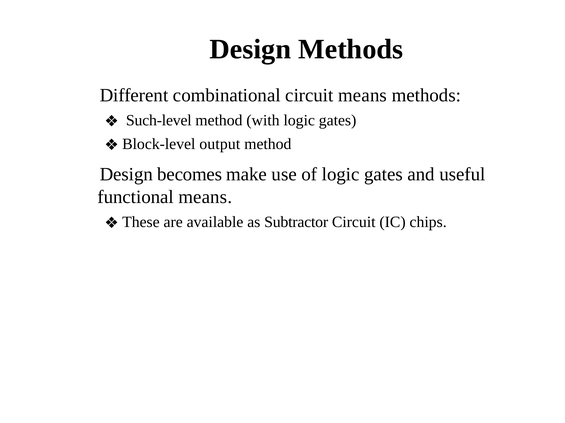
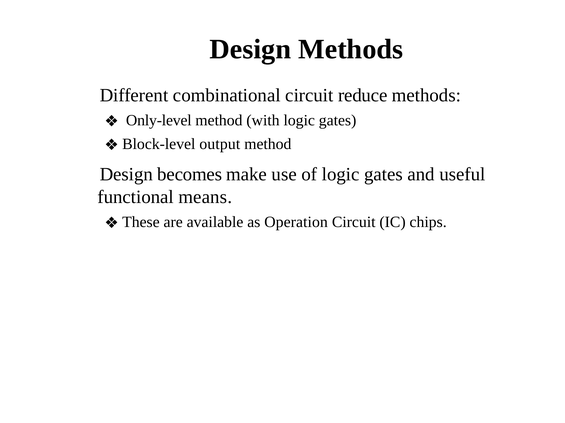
circuit means: means -> reduce (363, 95)
Such-level: Such-level -> Only-level (159, 121)
Subtractor: Subtractor -> Operation (296, 222)
